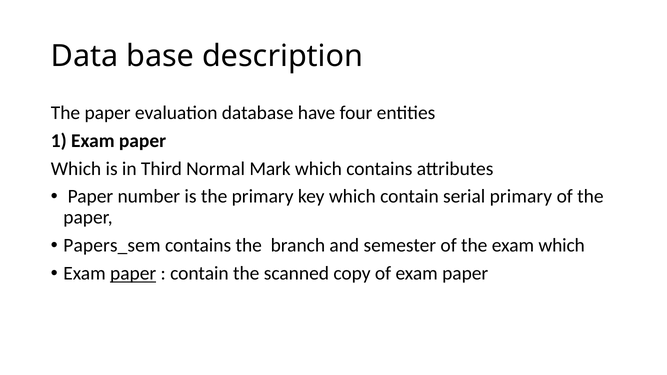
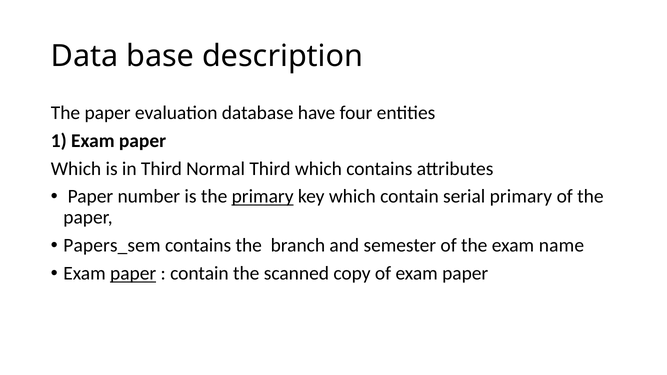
Normal Mark: Mark -> Third (270, 169)
primary underline: none -> present (263, 197)
exam which: which -> name (561, 246)
